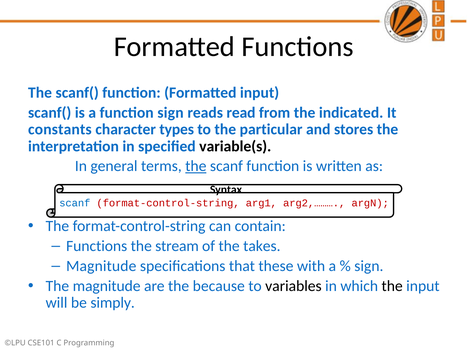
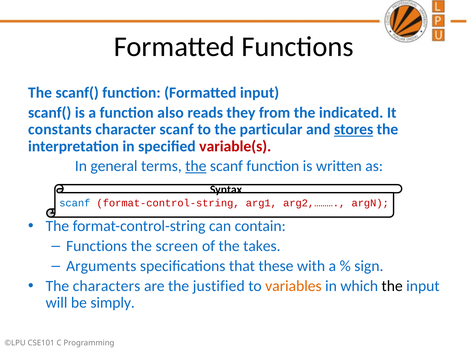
function sign: sign -> also (171, 113)
read: read -> they (241, 113)
character types: types -> scanf (177, 129)
stores underline: none -> present (354, 129)
variable(s colour: black -> red (235, 146)
stream: stream -> screen (177, 246)
Magnitude: Magnitude -> Arguments (101, 266)
The magnitude: magnitude -> characters (107, 286)
because: because -> justified (219, 286)
variables colour: black -> orange (293, 286)
